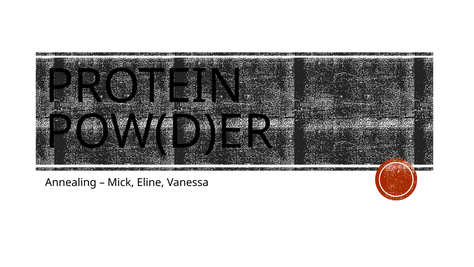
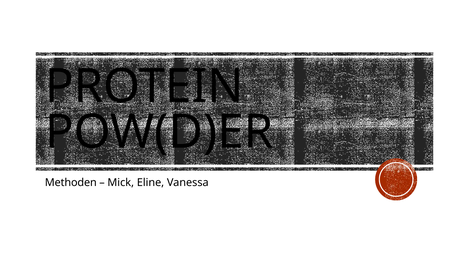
Annealing: Annealing -> Methoden (71, 182)
